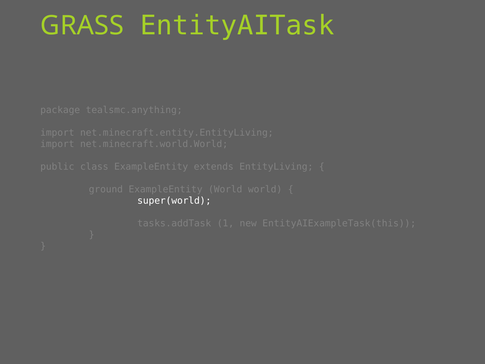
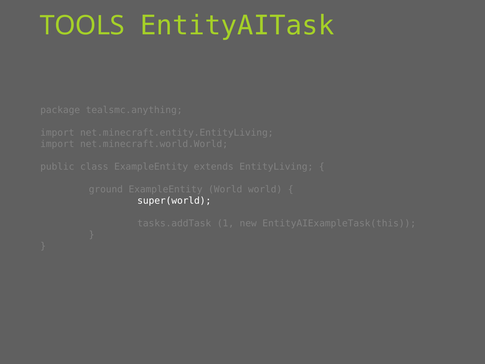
GRASS: GRASS -> TOOLS (82, 26)
